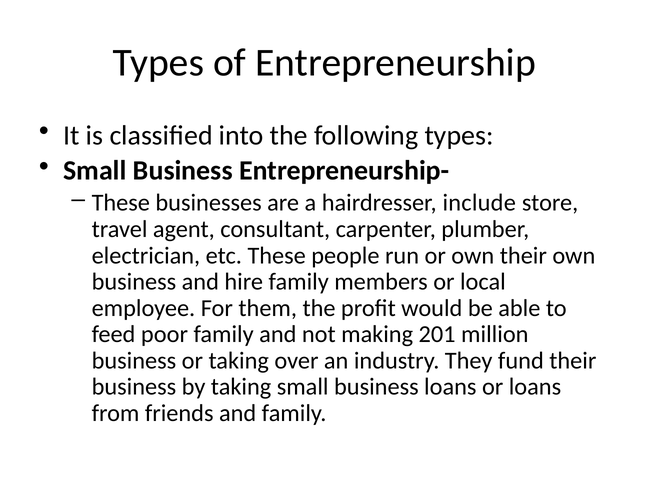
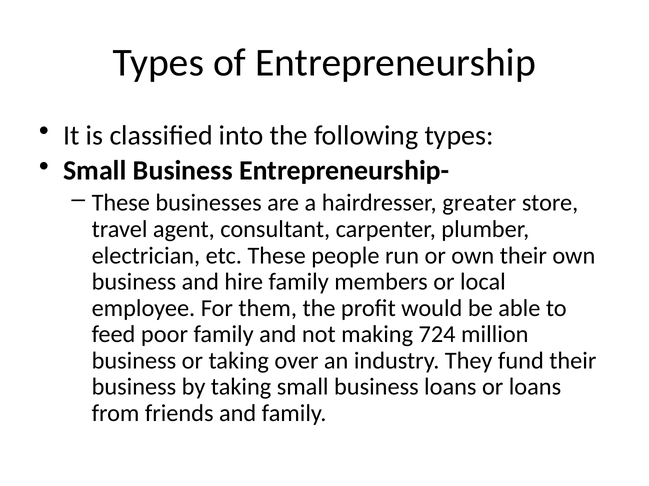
include: include -> greater (479, 203)
201: 201 -> 724 (437, 335)
